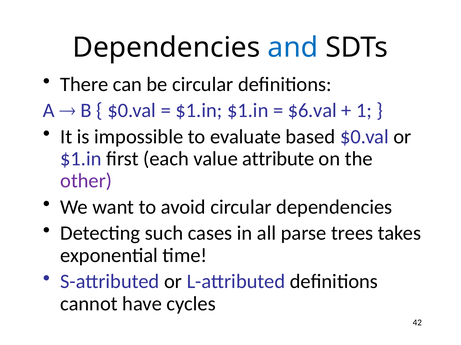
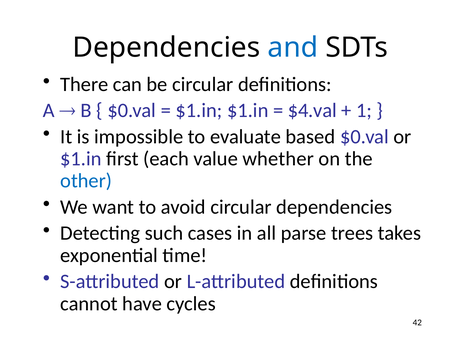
$6.val: $6.val -> $4.val (312, 111)
attribute: attribute -> whether (278, 159)
other colour: purple -> blue (86, 181)
